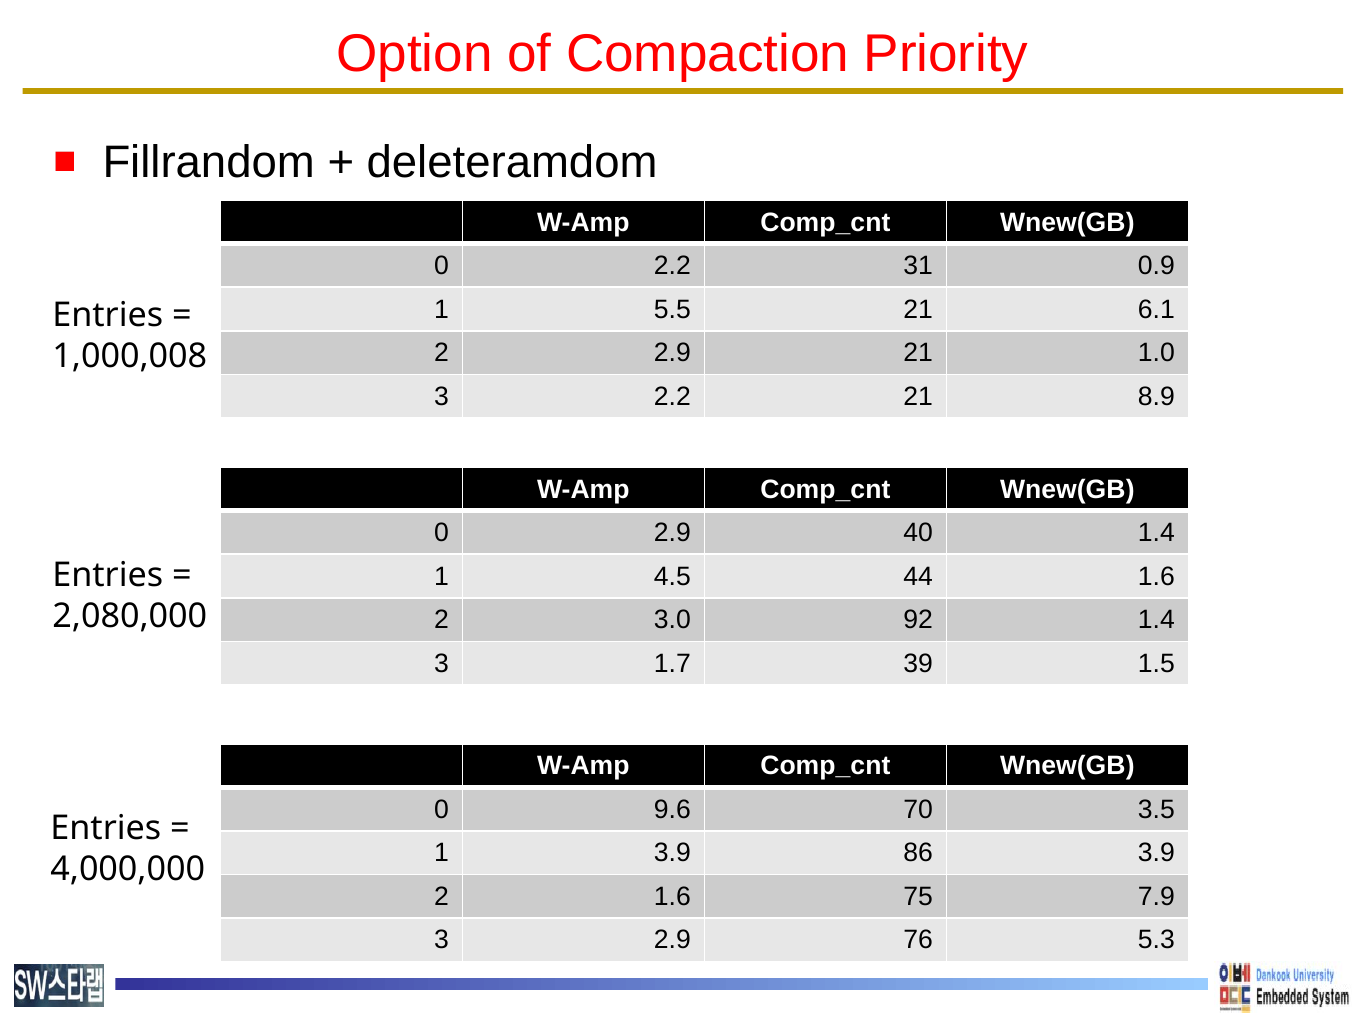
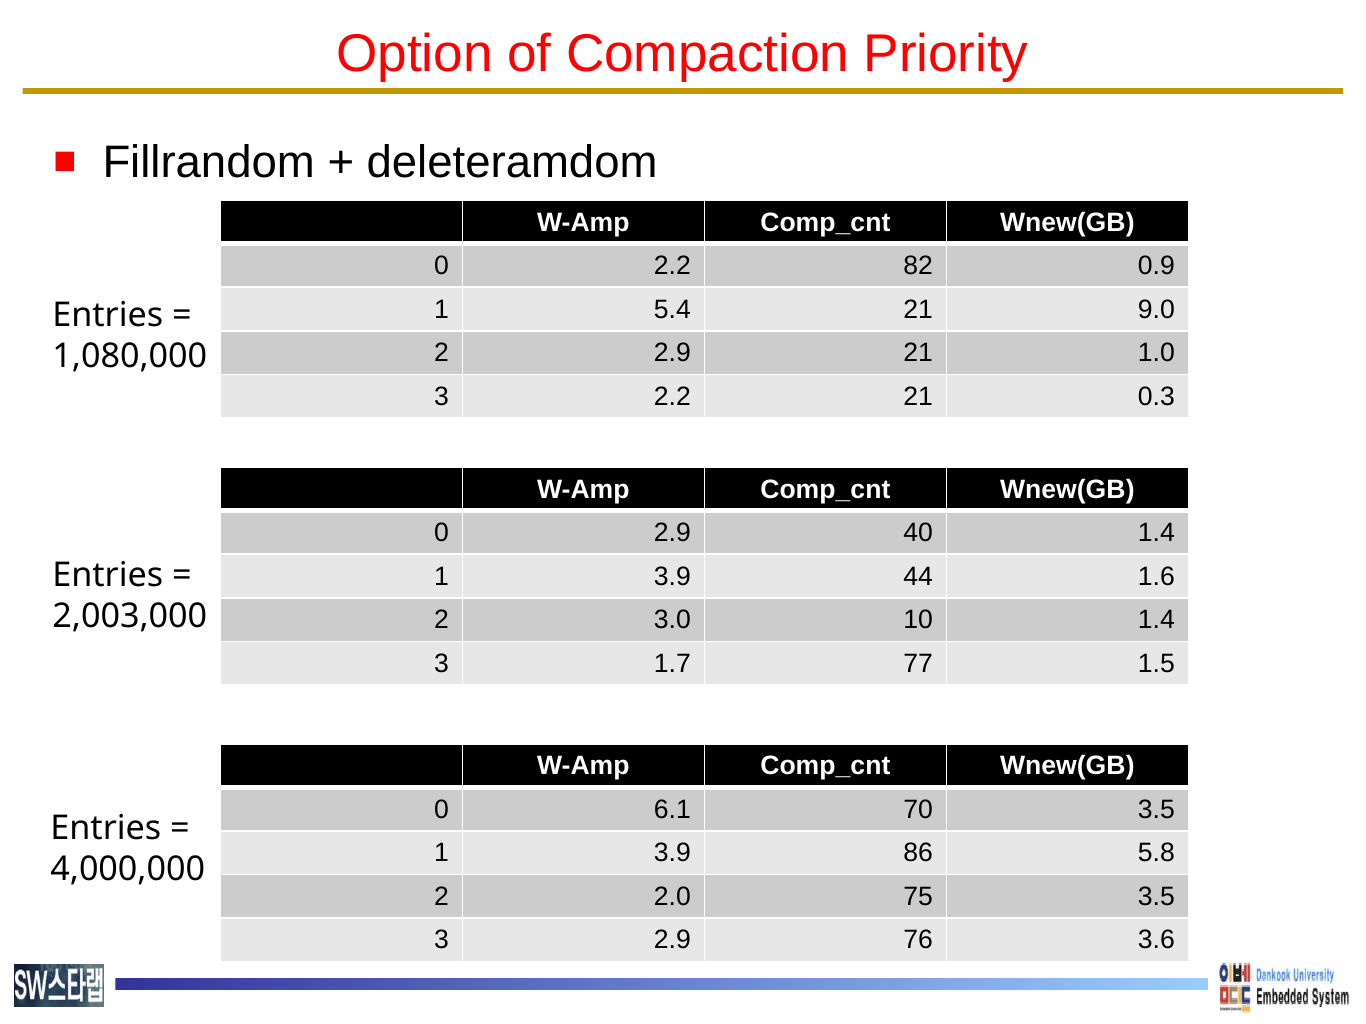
31: 31 -> 82 (918, 266)
5.5: 5.5 -> 5.4 (672, 310)
6.1: 6.1 -> 9.0 (1156, 310)
1,000,008: 1,000,008 -> 1,080,000 (130, 356)
8.9: 8.9 -> 0.3 (1156, 397)
4.5: 4.5 -> 3.9 (672, 577)
2,080,000: 2,080,000 -> 2,003,000 (130, 617)
92: 92 -> 10 (918, 620)
39: 39 -> 77 (918, 664)
9.6: 9.6 -> 6.1 (672, 810)
86 3.9: 3.9 -> 5.8 (1156, 853)
2 1.6: 1.6 -> 2.0 (672, 897)
75 7.9: 7.9 -> 3.5 (1156, 897)
5.3: 5.3 -> 3.6 (1156, 941)
